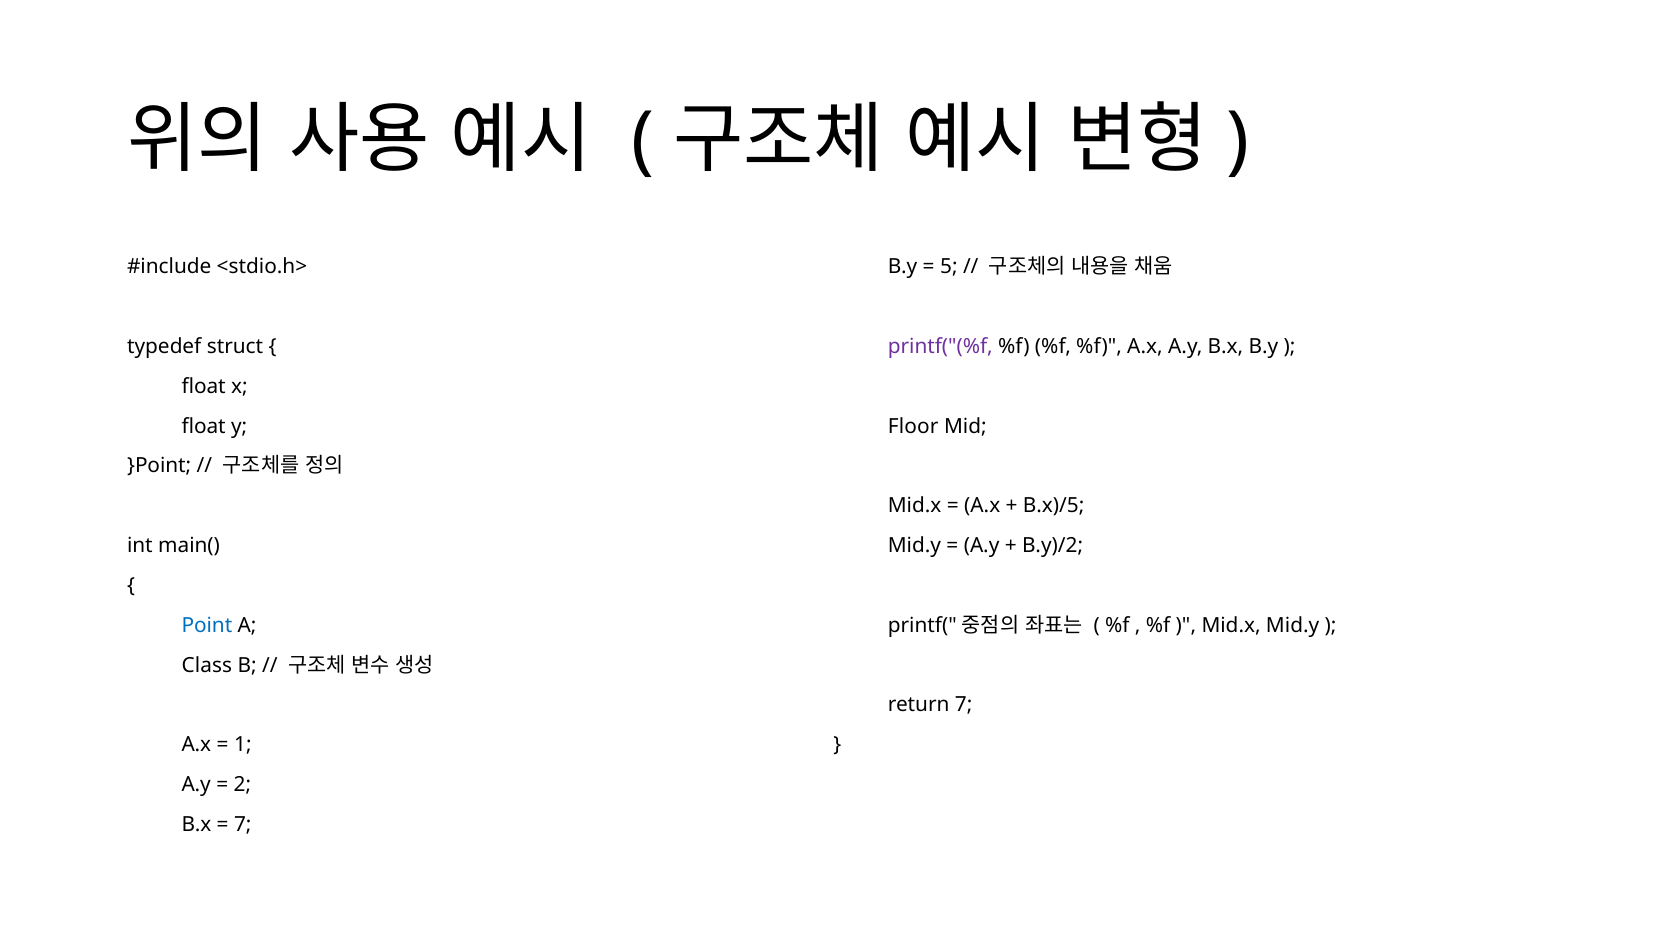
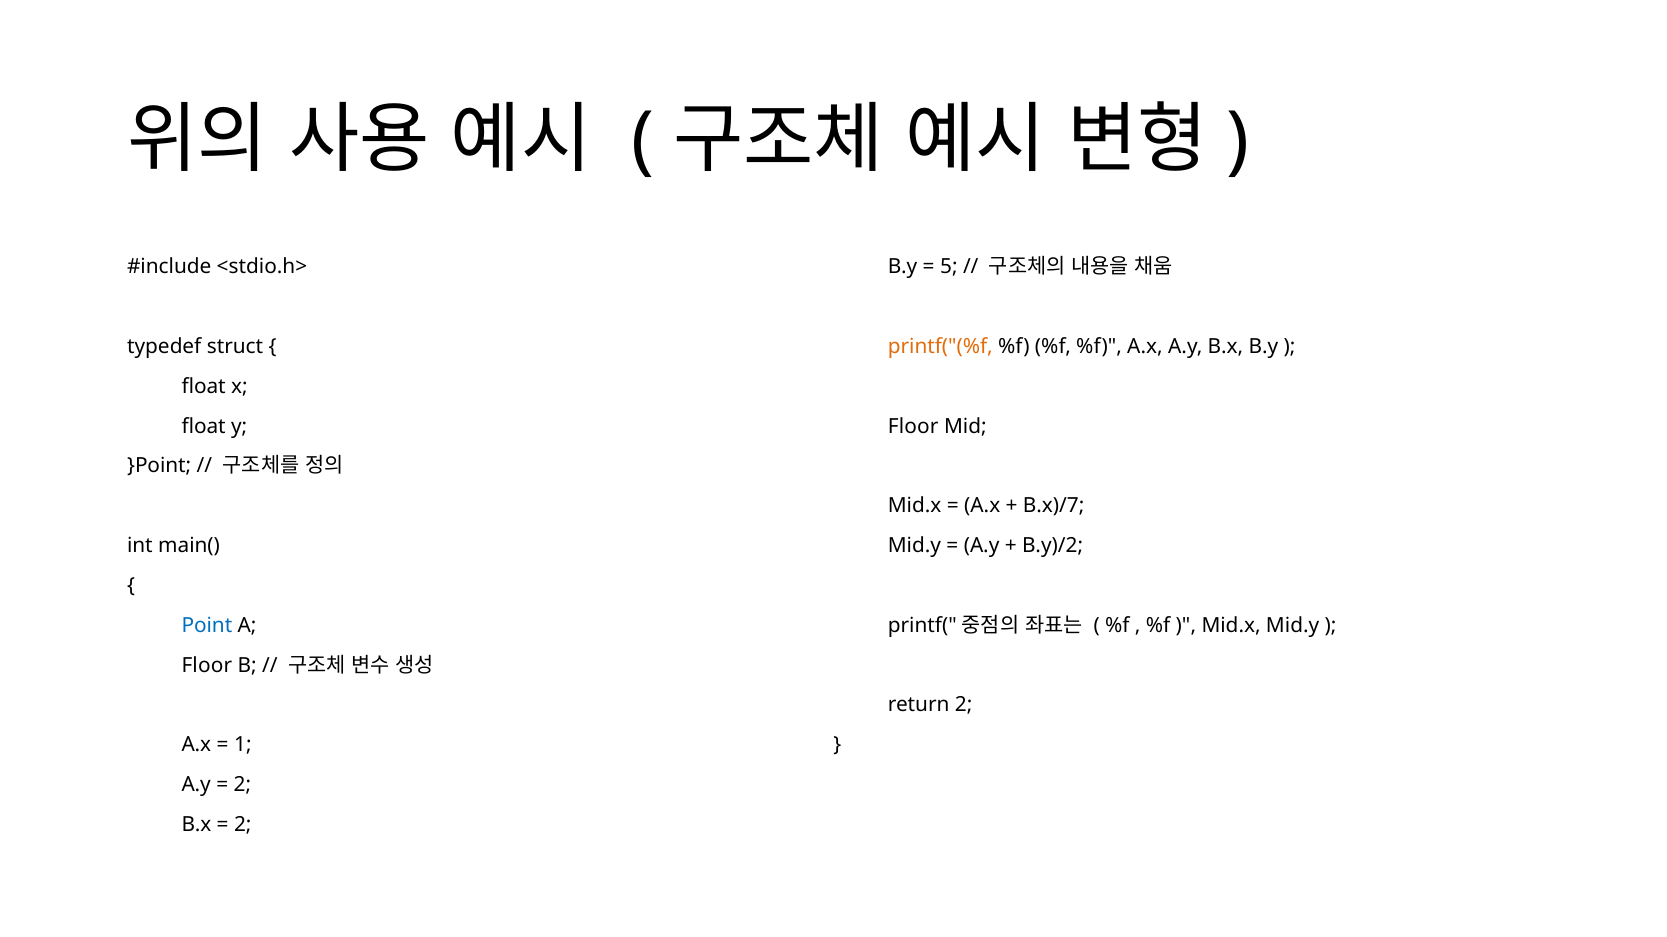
printf("(%f colour: purple -> orange (940, 347)
B.x)/5: B.x)/5 -> B.x)/7 (1054, 506)
Class: Class -> Floor (207, 666)
return 7: 7 -> 2 (964, 706)
7: 7 -> 2 (243, 825)
